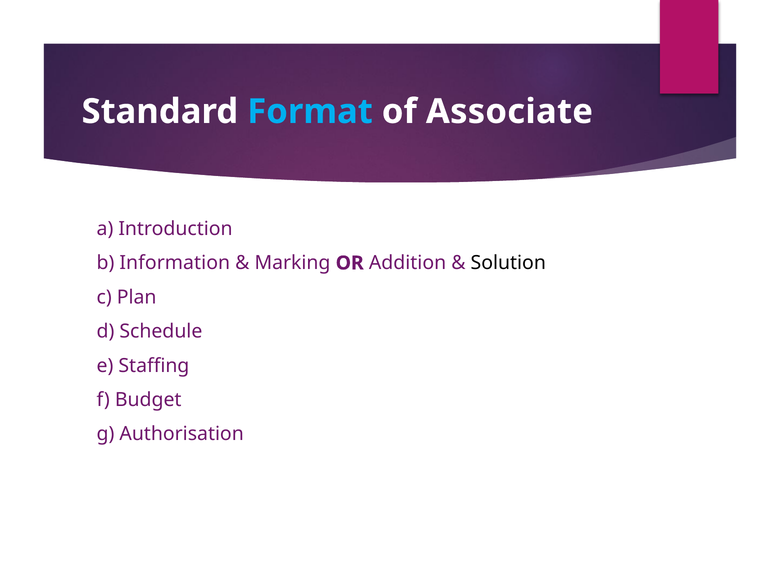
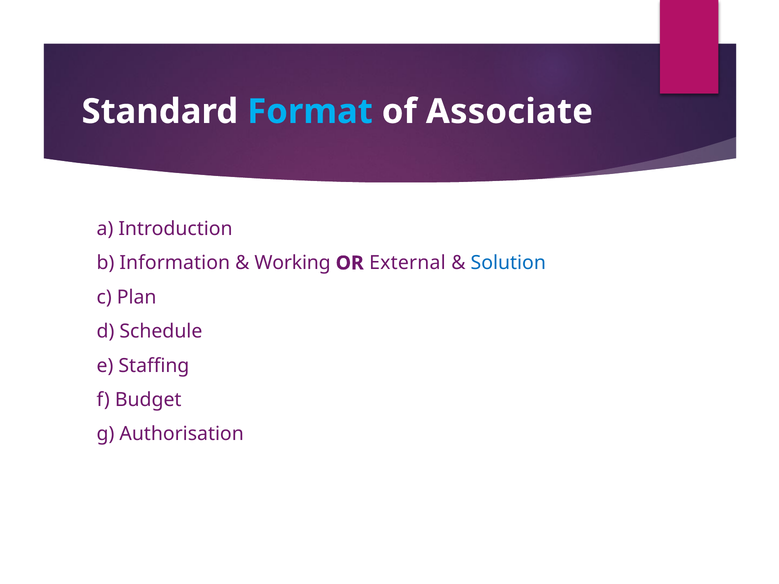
Marking: Marking -> Working (293, 263)
Addition: Addition -> External (407, 263)
Solution colour: black -> blue (508, 263)
